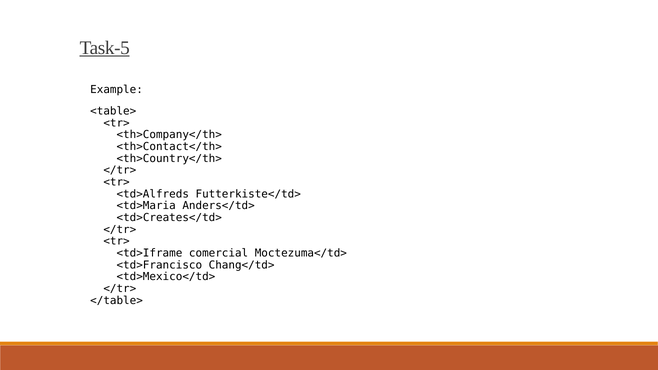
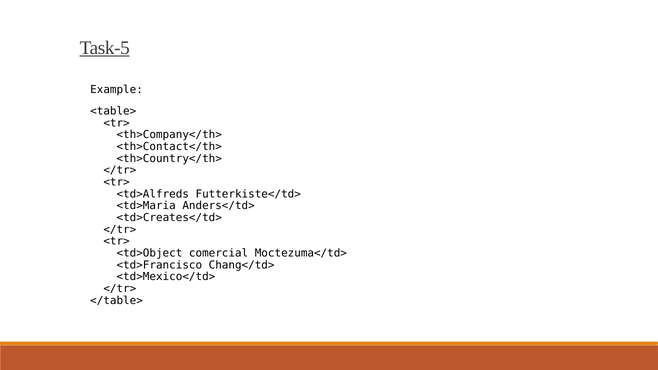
<td>Iframe: <td>Iframe -> <td>Object (149, 253)
